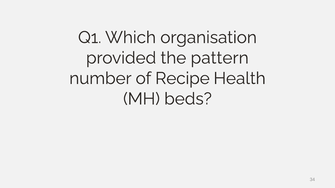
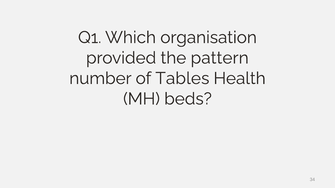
Recipe: Recipe -> Tables (182, 79)
